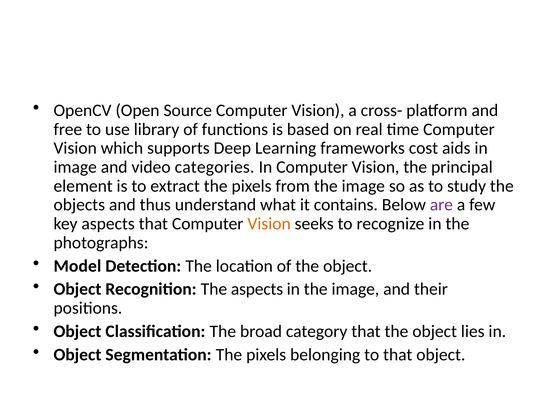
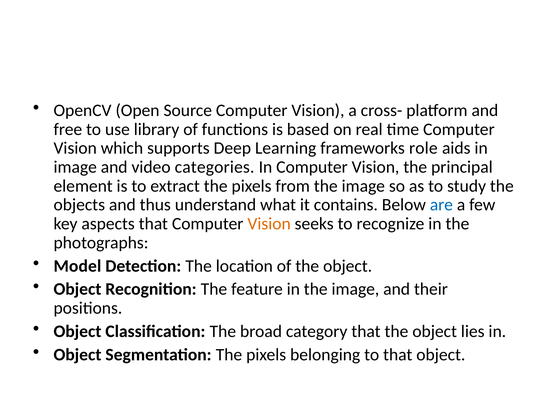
cost: cost -> role (423, 148)
are colour: purple -> blue (441, 205)
The aspects: aspects -> feature (257, 290)
